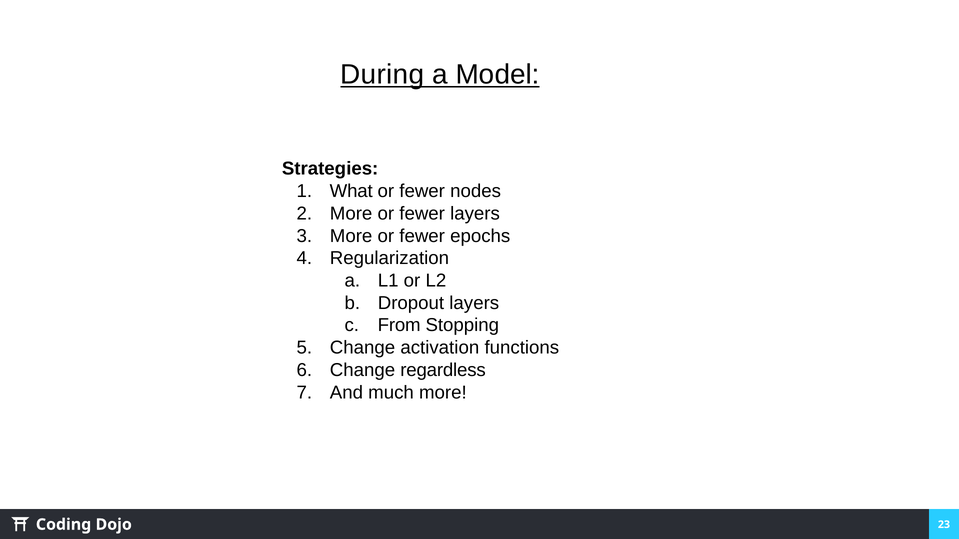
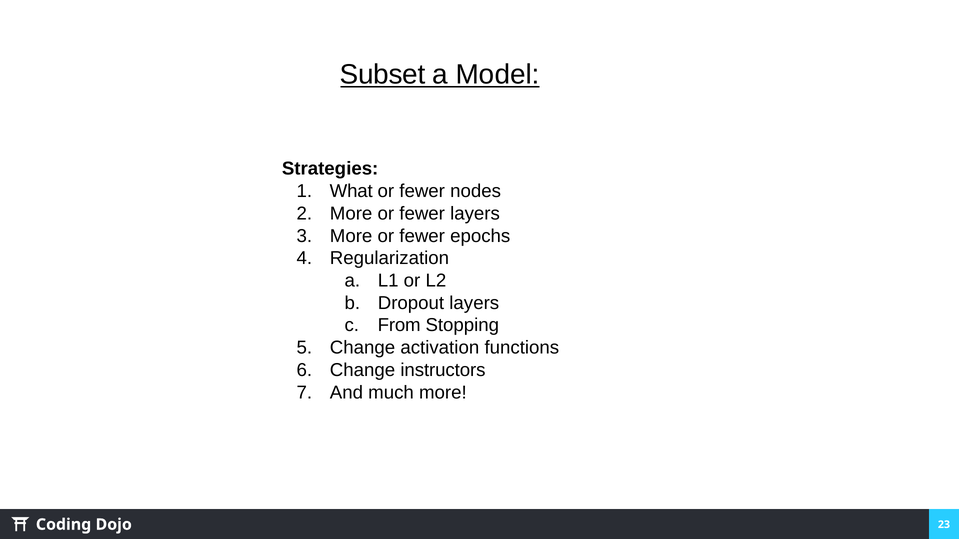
During: During -> Subset (383, 75)
regardless: regardless -> instructors (443, 370)
